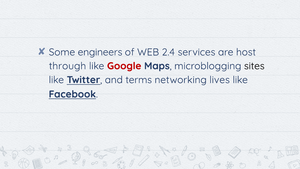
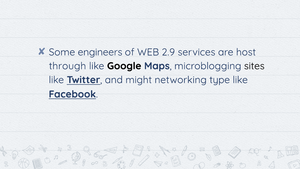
2.4: 2.4 -> 2.9 (168, 52)
Google colour: red -> black (124, 66)
terms: terms -> might (139, 80)
lives: lives -> type (220, 80)
